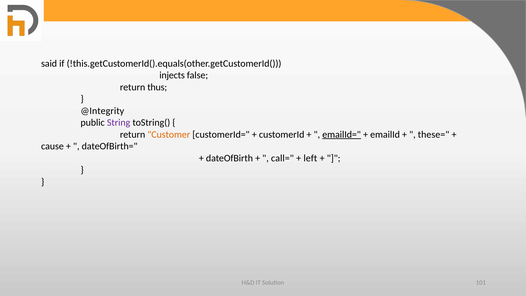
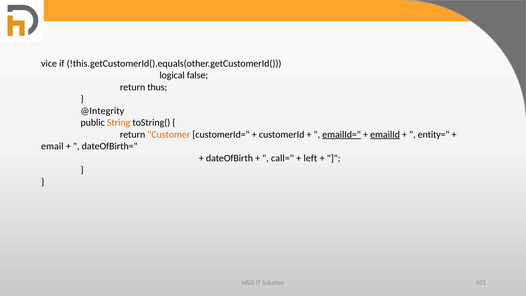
said: said -> vice (49, 63)
injects: injects -> logical (172, 75)
String colour: purple -> orange (119, 123)
emailId underline: none -> present (385, 134)
these=: these= -> entity= (434, 134)
cause: cause -> email (52, 146)
